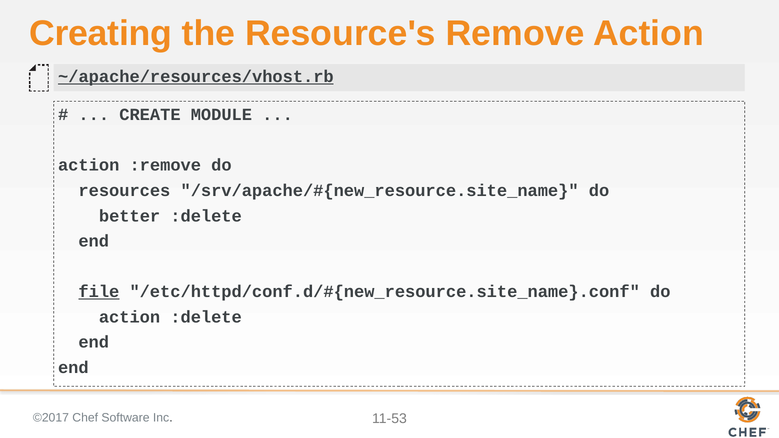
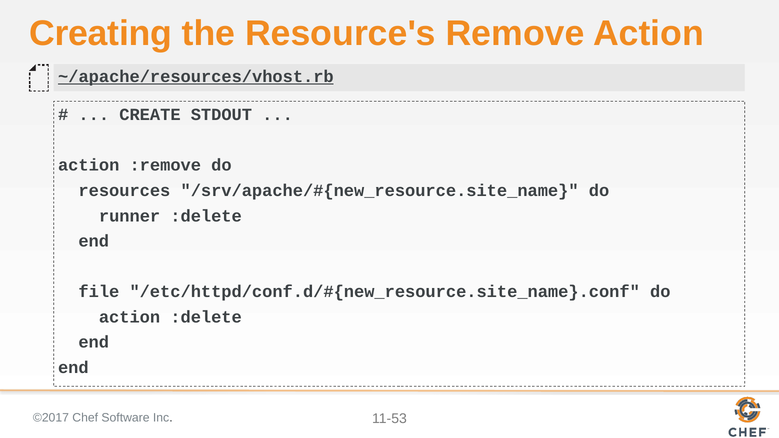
MODULE: MODULE -> STDOUT (221, 115)
better: better -> runner (130, 216)
file underline: present -> none (99, 292)
